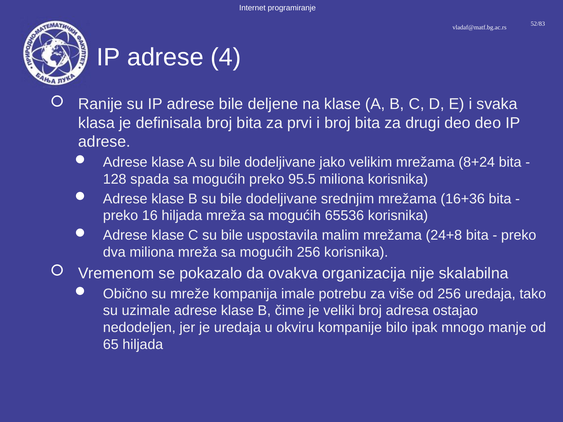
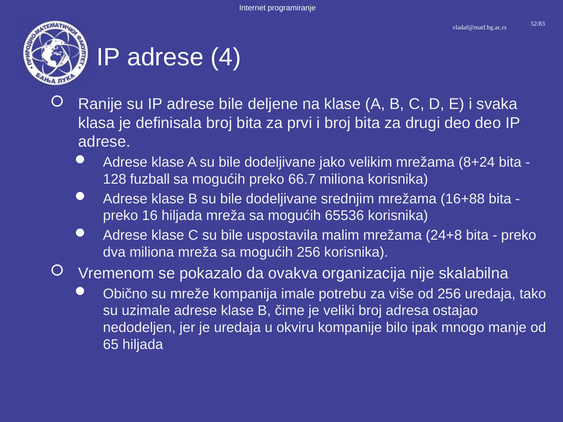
spada: spada -> fuzball (150, 179)
95.5: 95.5 -> 66.7 (302, 179)
16+36: 16+36 -> 16+88 (463, 199)
